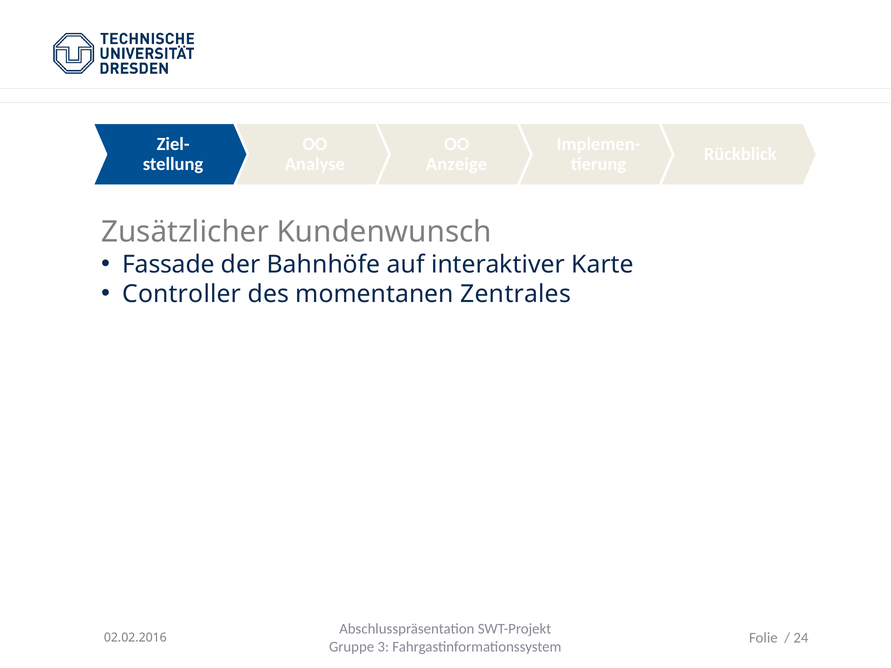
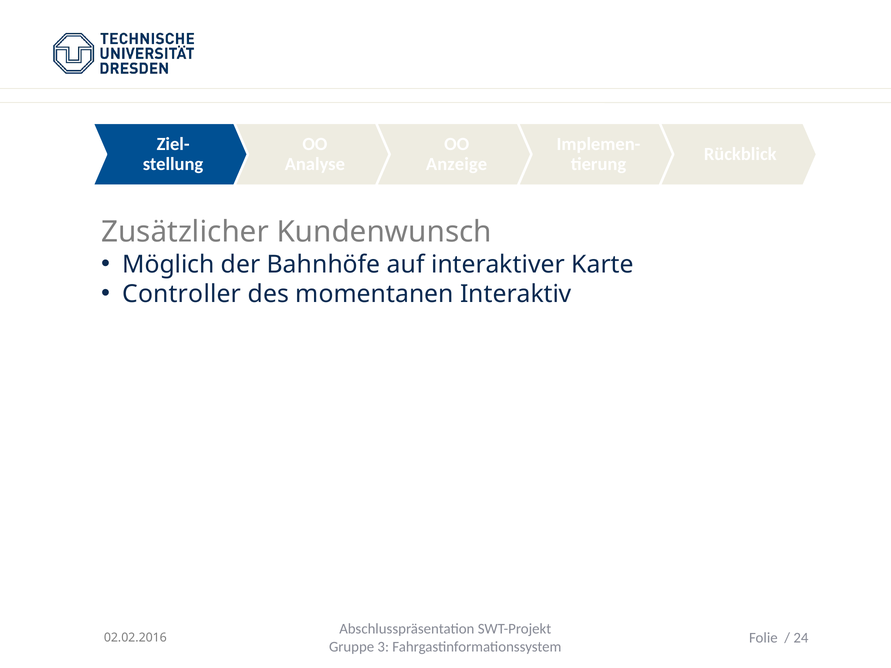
Fassade: Fassade -> Möglich (168, 265)
Zentrales: Zentrales -> Interaktiv (516, 294)
